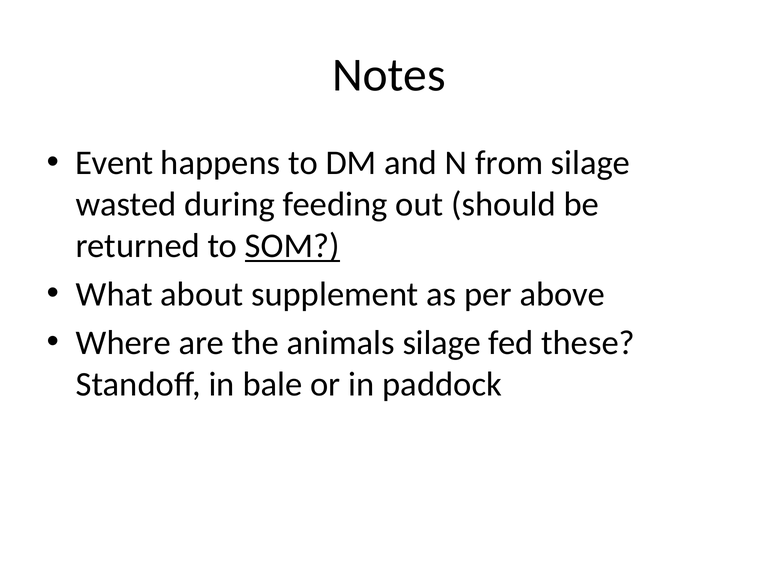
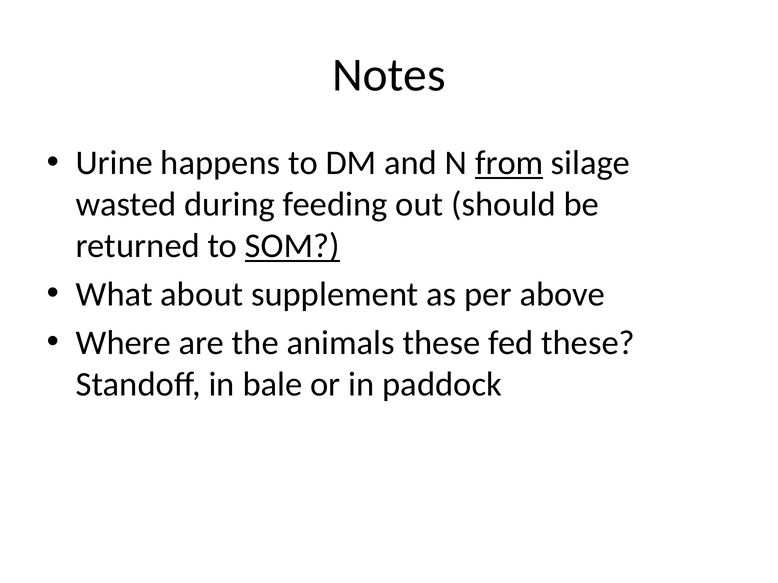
Event: Event -> Urine (114, 163)
from underline: none -> present (509, 163)
animals silage: silage -> these (442, 343)
